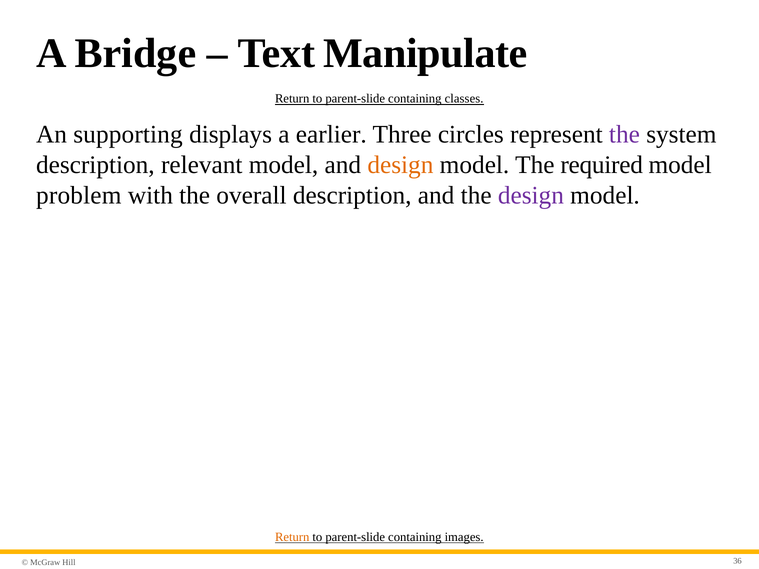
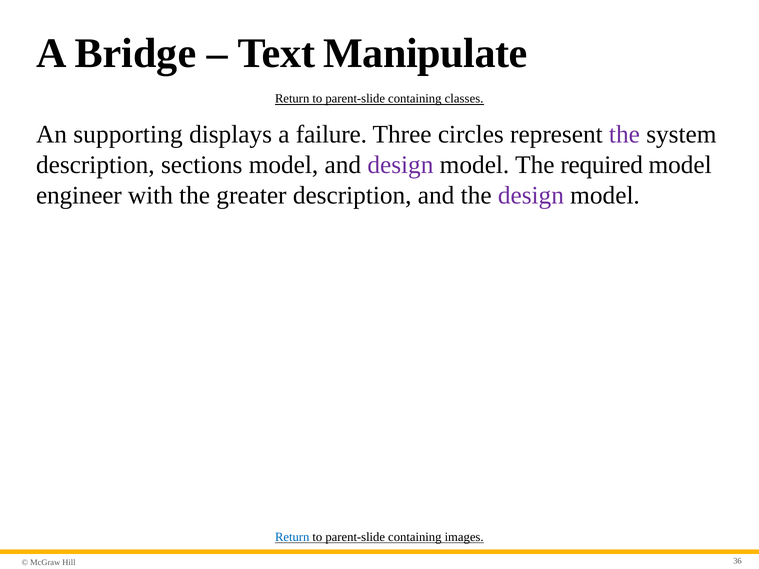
earlier: earlier -> failure (331, 135)
relevant: relevant -> sections (202, 165)
design colour: orange -> purple (400, 165)
problem: problem -> engineer (79, 195)
overall: overall -> greater (251, 195)
Return colour: orange -> blue (292, 537)
